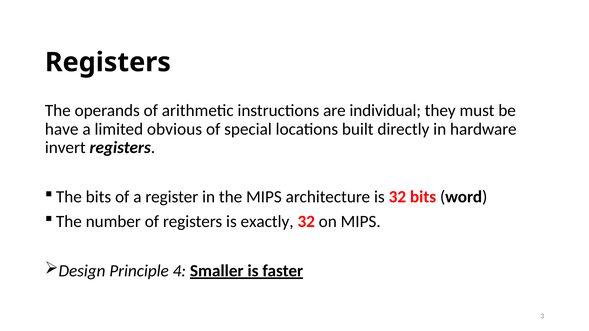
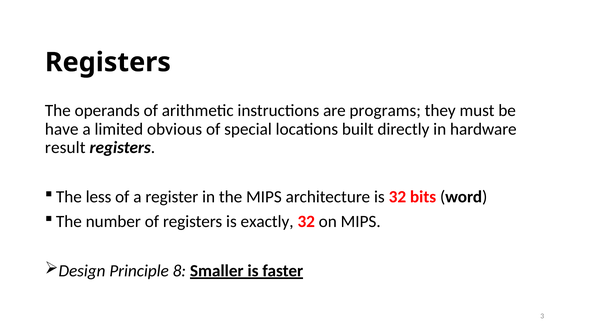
individual: individual -> programs (385, 111)
invert: invert -> result (65, 148)
The bits: bits -> less (98, 197)
4: 4 -> 8 (179, 271)
